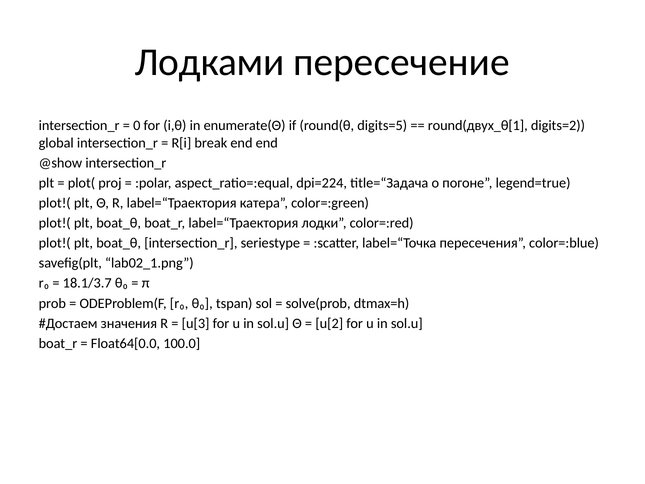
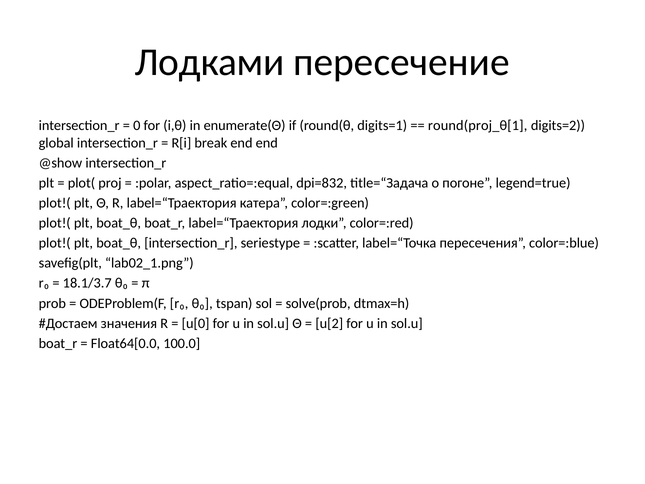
digits=5: digits=5 -> digits=1 (382, 126)
round(двух_θ[1: round(двух_θ[1 -> round(proj_θ[1 (478, 126)
dpi=224: dpi=224 -> dpi=832 (322, 183)
u[3: u[3 -> u[0 (196, 323)
